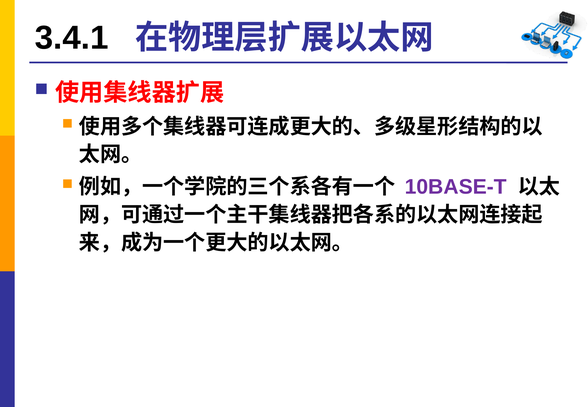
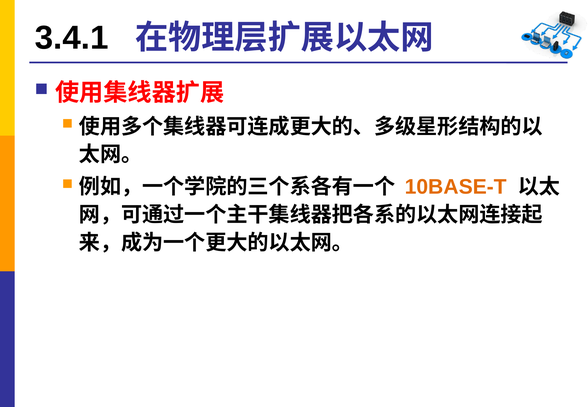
10BASE-T colour: purple -> orange (456, 187)
